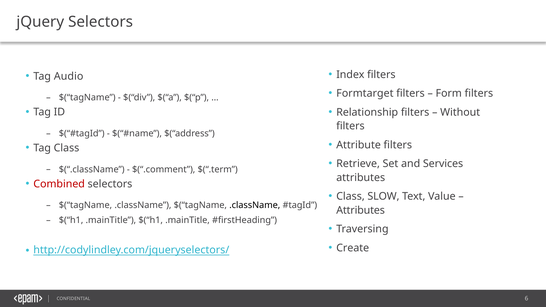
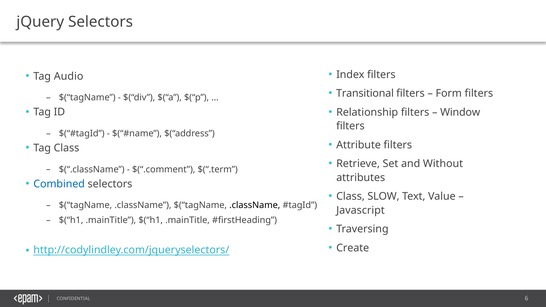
Formtarget: Formtarget -> Transitional (365, 94)
Without: Without -> Window (460, 112)
Services: Services -> Without (443, 164)
Combined colour: red -> blue (59, 184)
Attributes: Attributes -> Javascript (360, 210)
